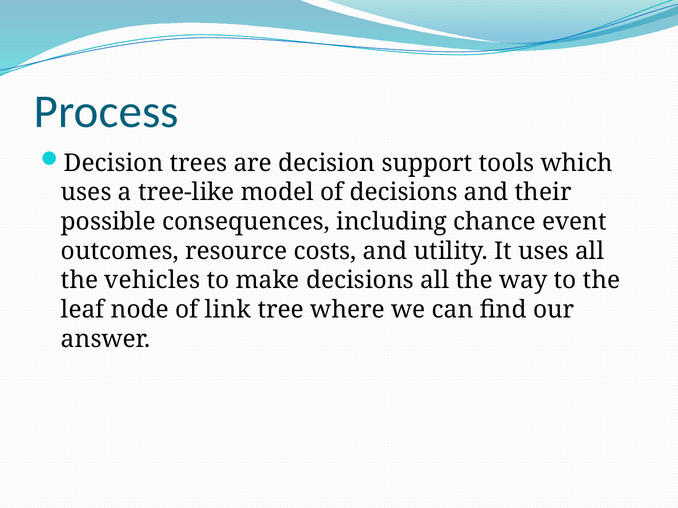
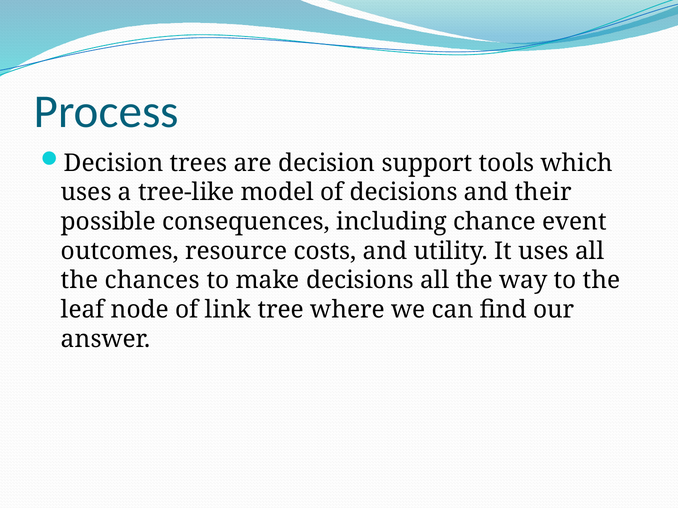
vehicles: vehicles -> chances (152, 281)
